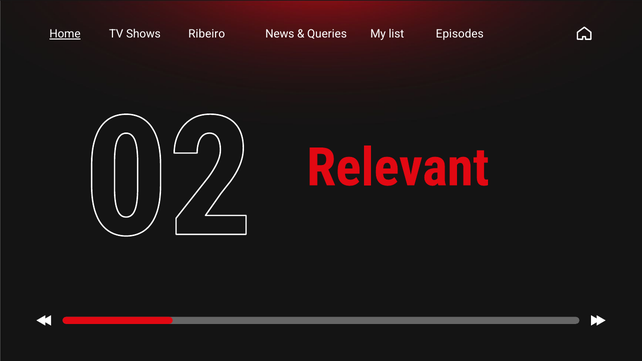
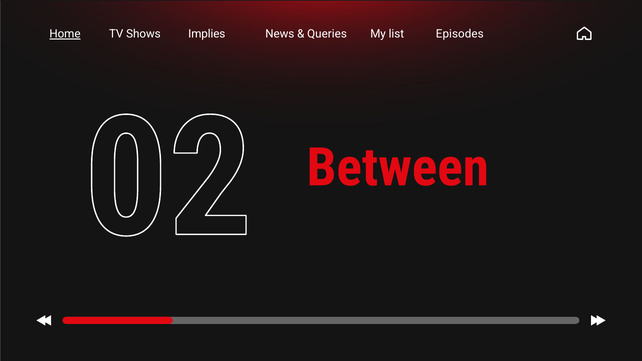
Ribeiro: Ribeiro -> Implies (207, 34)
Relevant: Relevant -> Between (398, 168)
